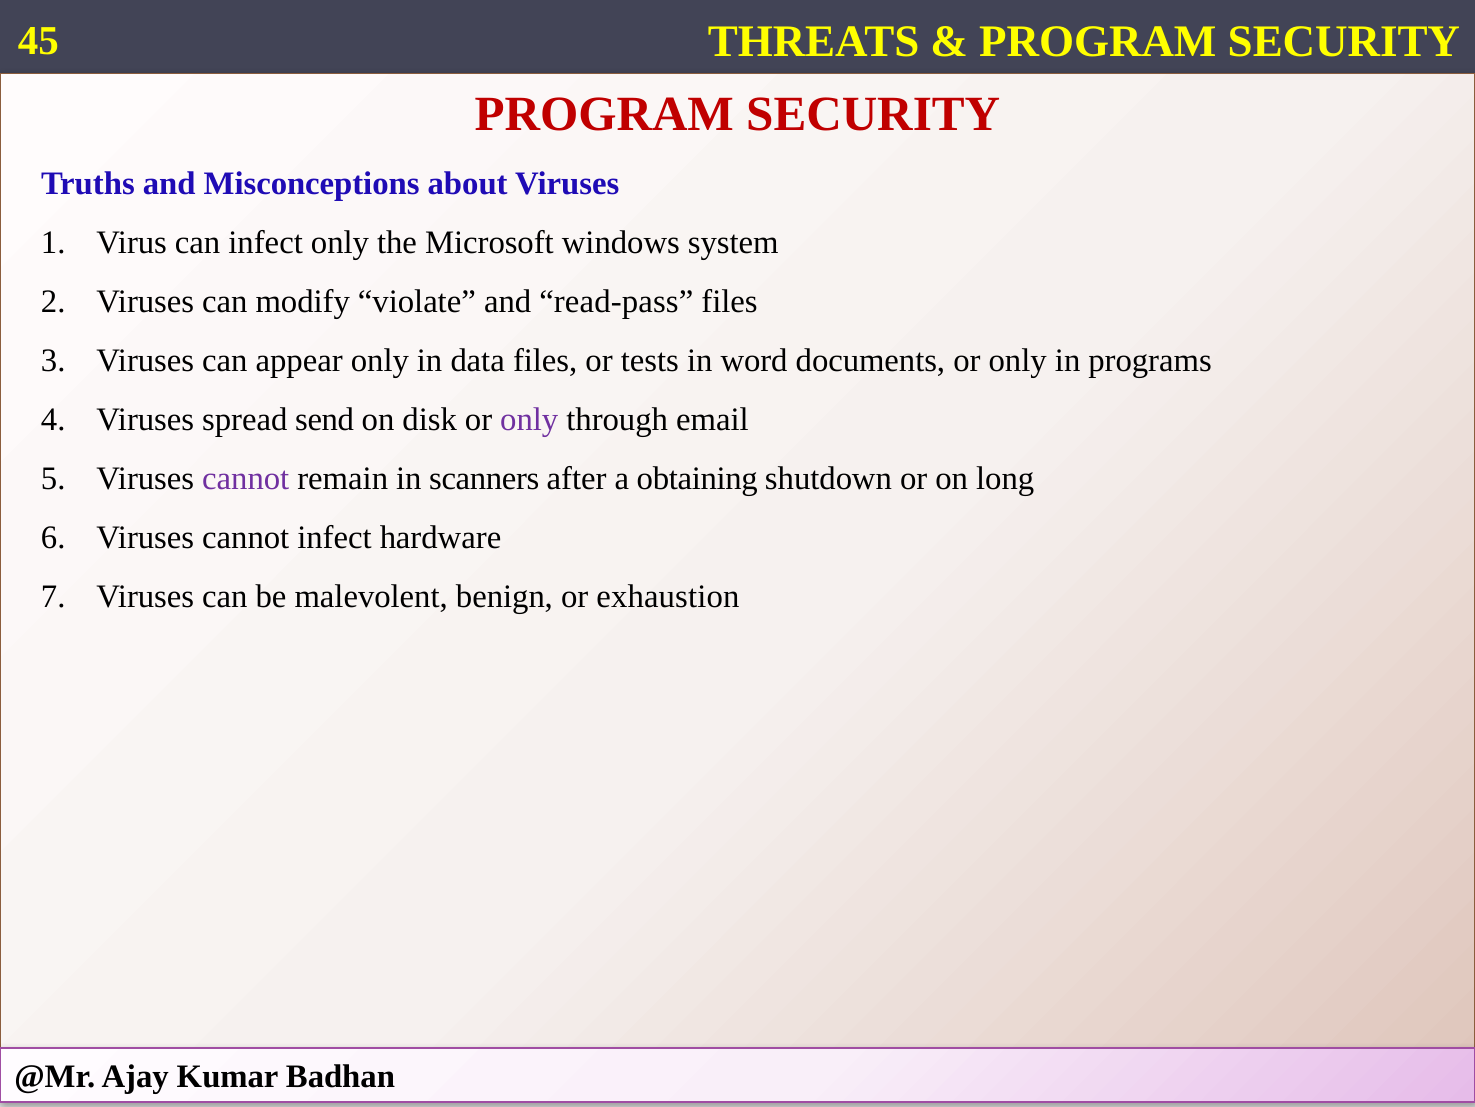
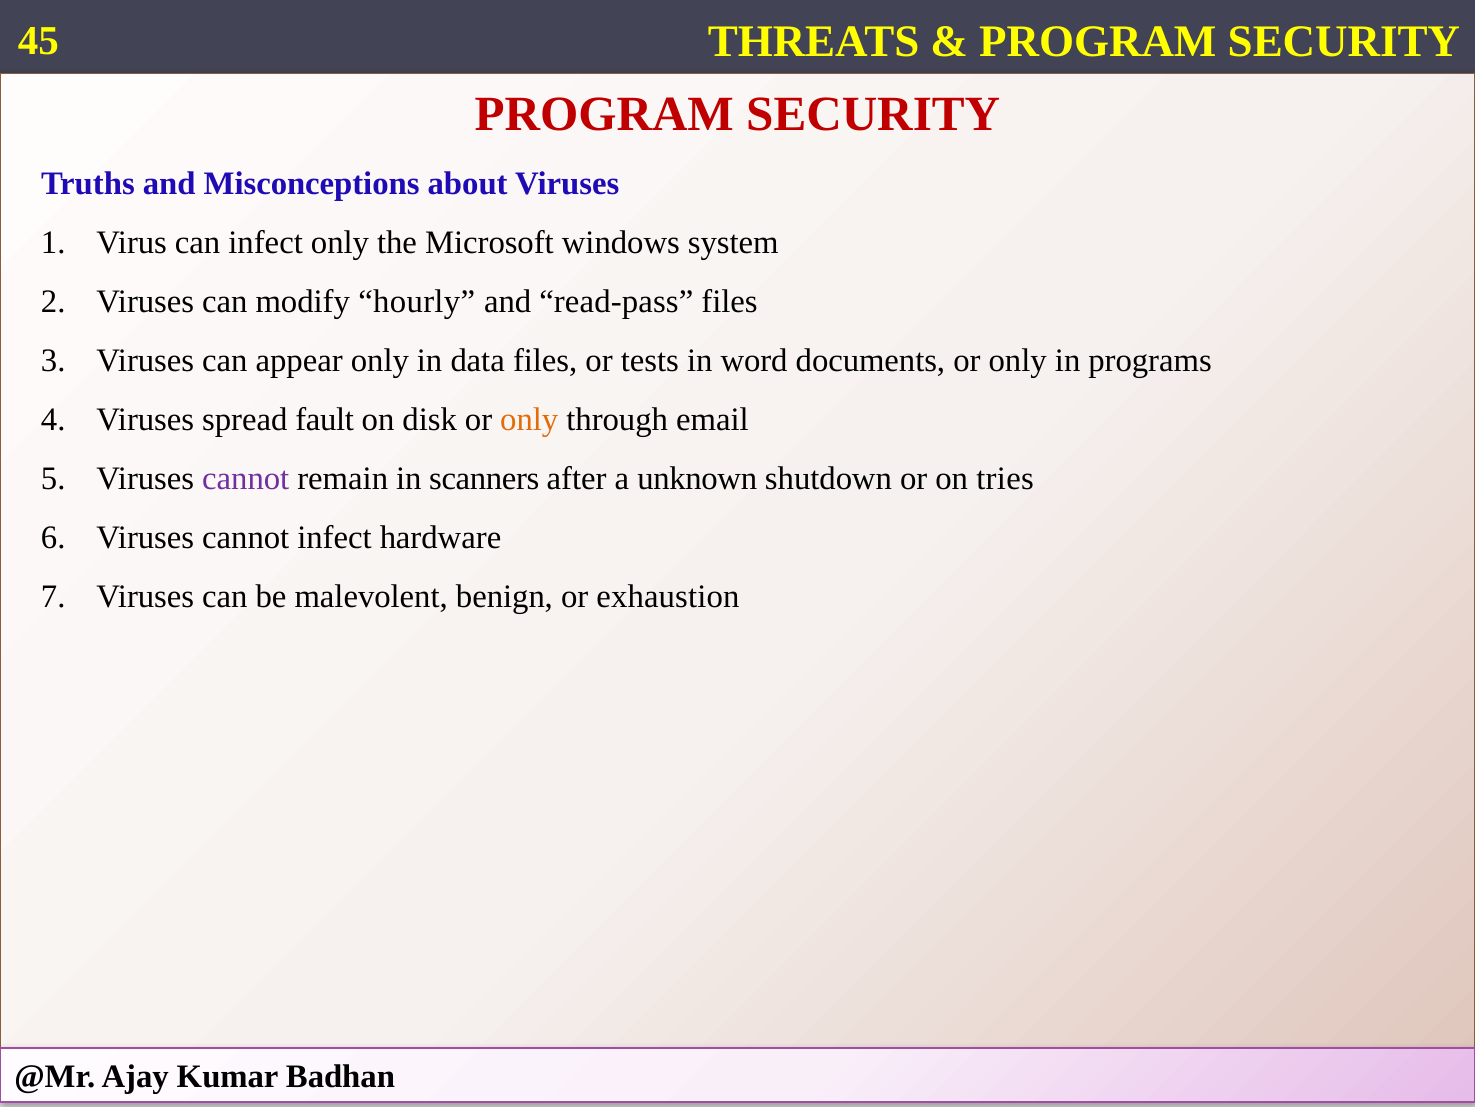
violate: violate -> hourly (417, 302)
send: send -> fault (325, 420)
only colour: purple -> orange (529, 420)
obtaining: obtaining -> unknown (697, 479)
long: long -> tries (1005, 479)
